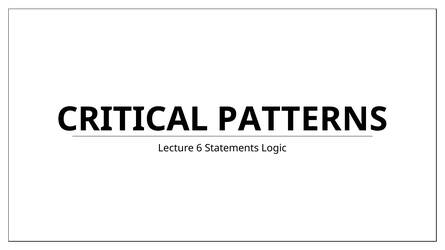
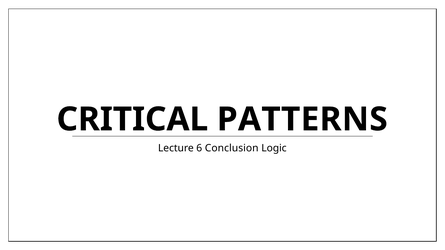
Statements: Statements -> Conclusion (232, 148)
